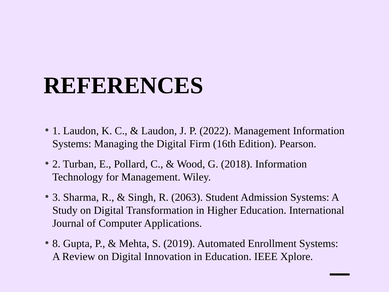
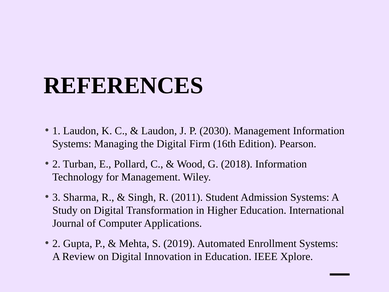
2022: 2022 -> 2030 (215, 131)
2063: 2063 -> 2011 (187, 197)
8: 8 -> 2 (56, 243)
